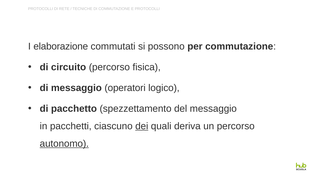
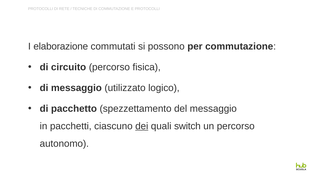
operatori: operatori -> utilizzato (125, 88)
deriva: deriva -> switch (187, 126)
autonomo underline: present -> none (64, 144)
